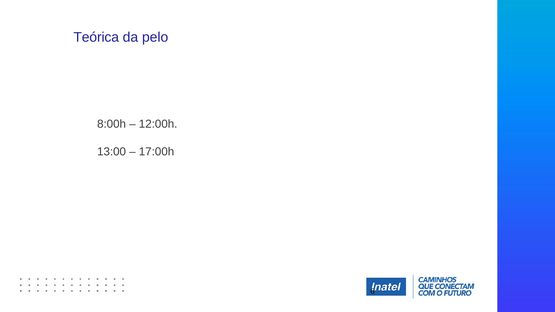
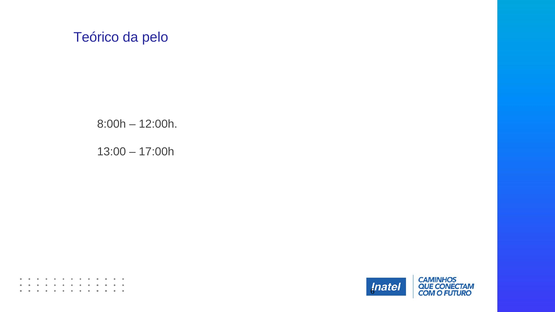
Teórica: Teórica -> Teórico (96, 37)
